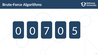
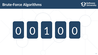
7: 7 -> 1 (47, 31)
5: 5 -> 0 (75, 31)
